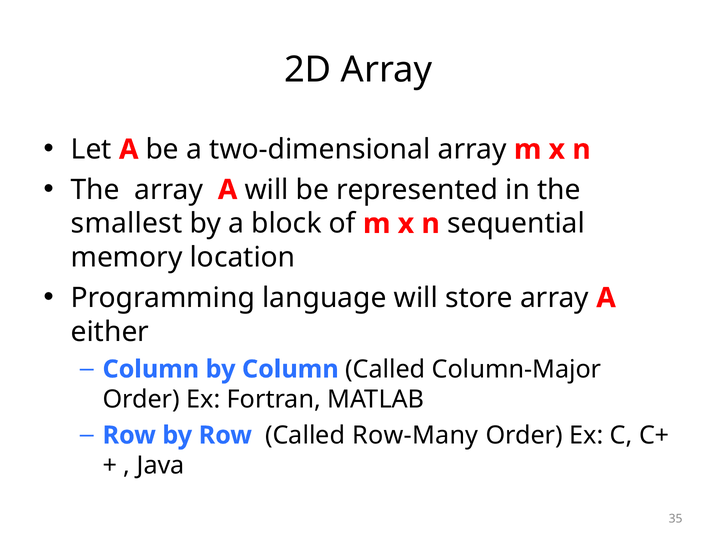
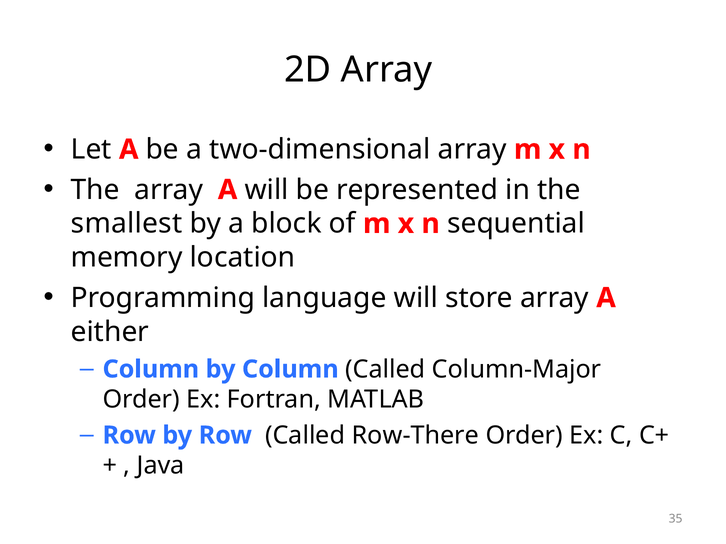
Row-Many: Row-Many -> Row-There (415, 436)
